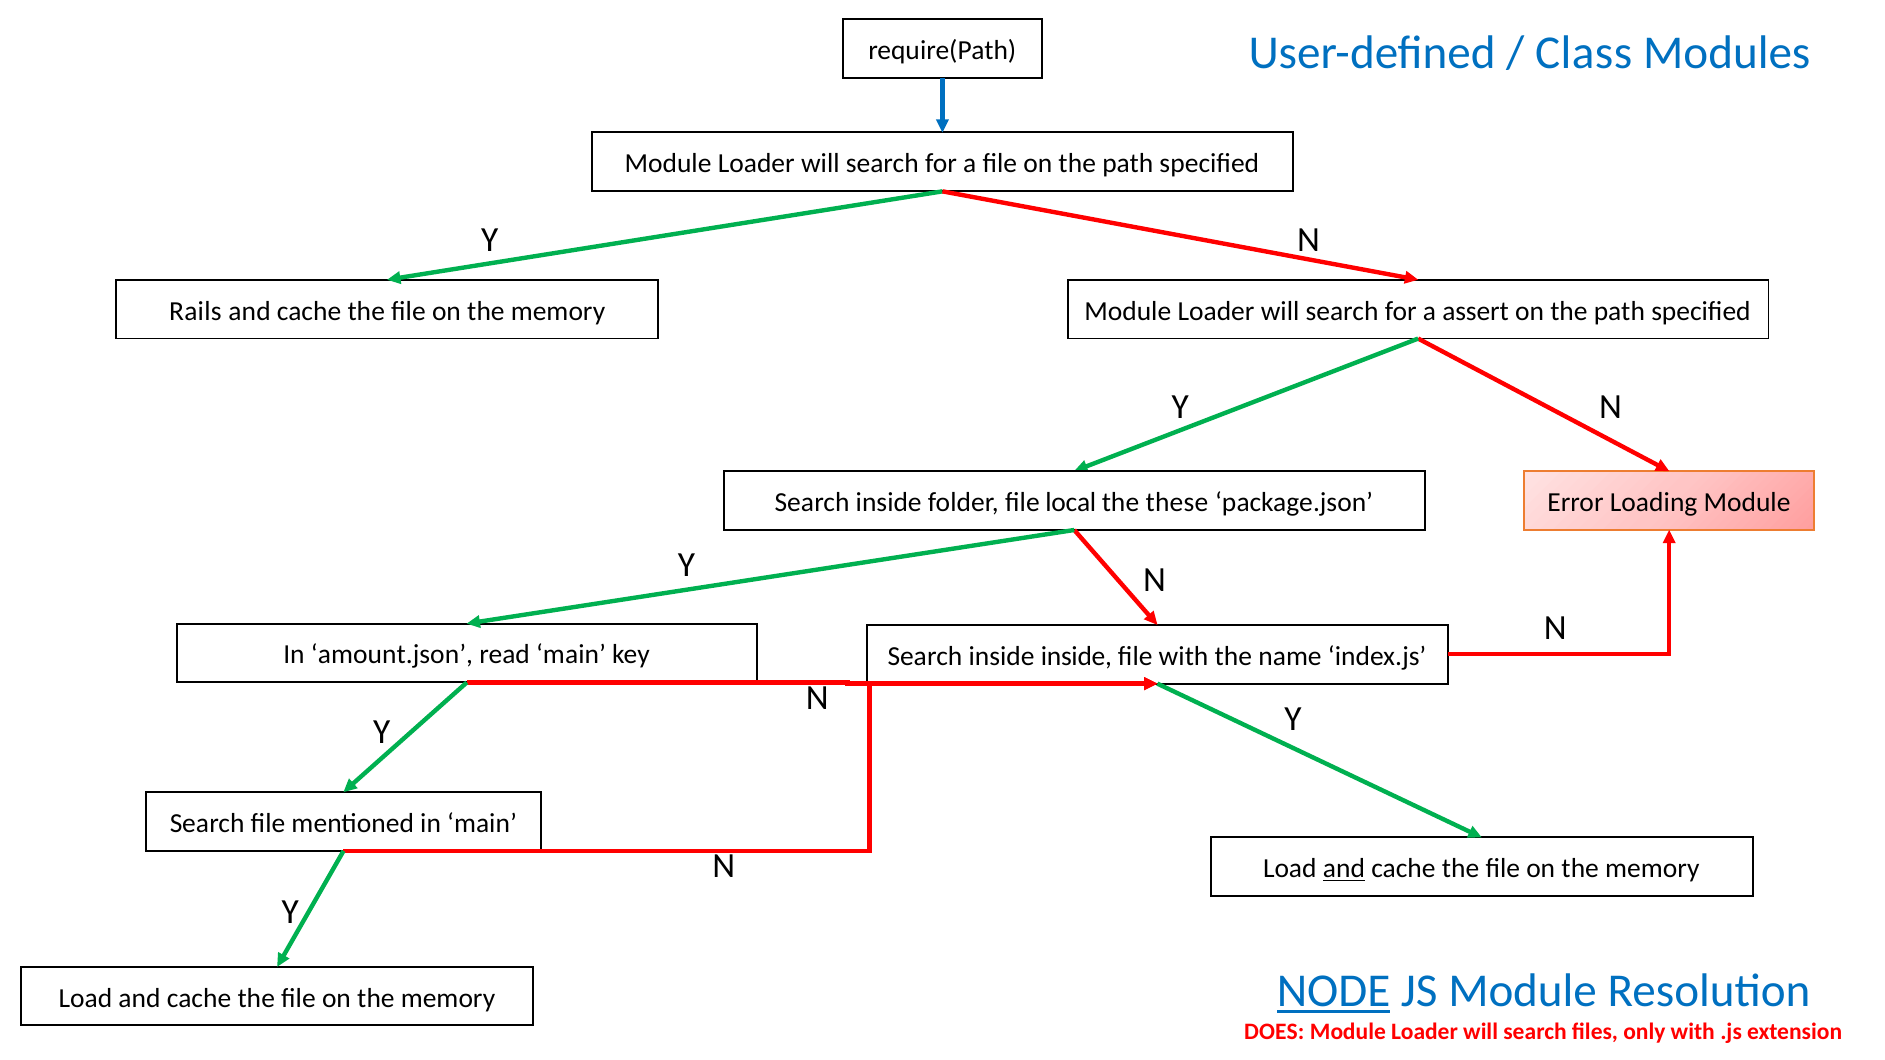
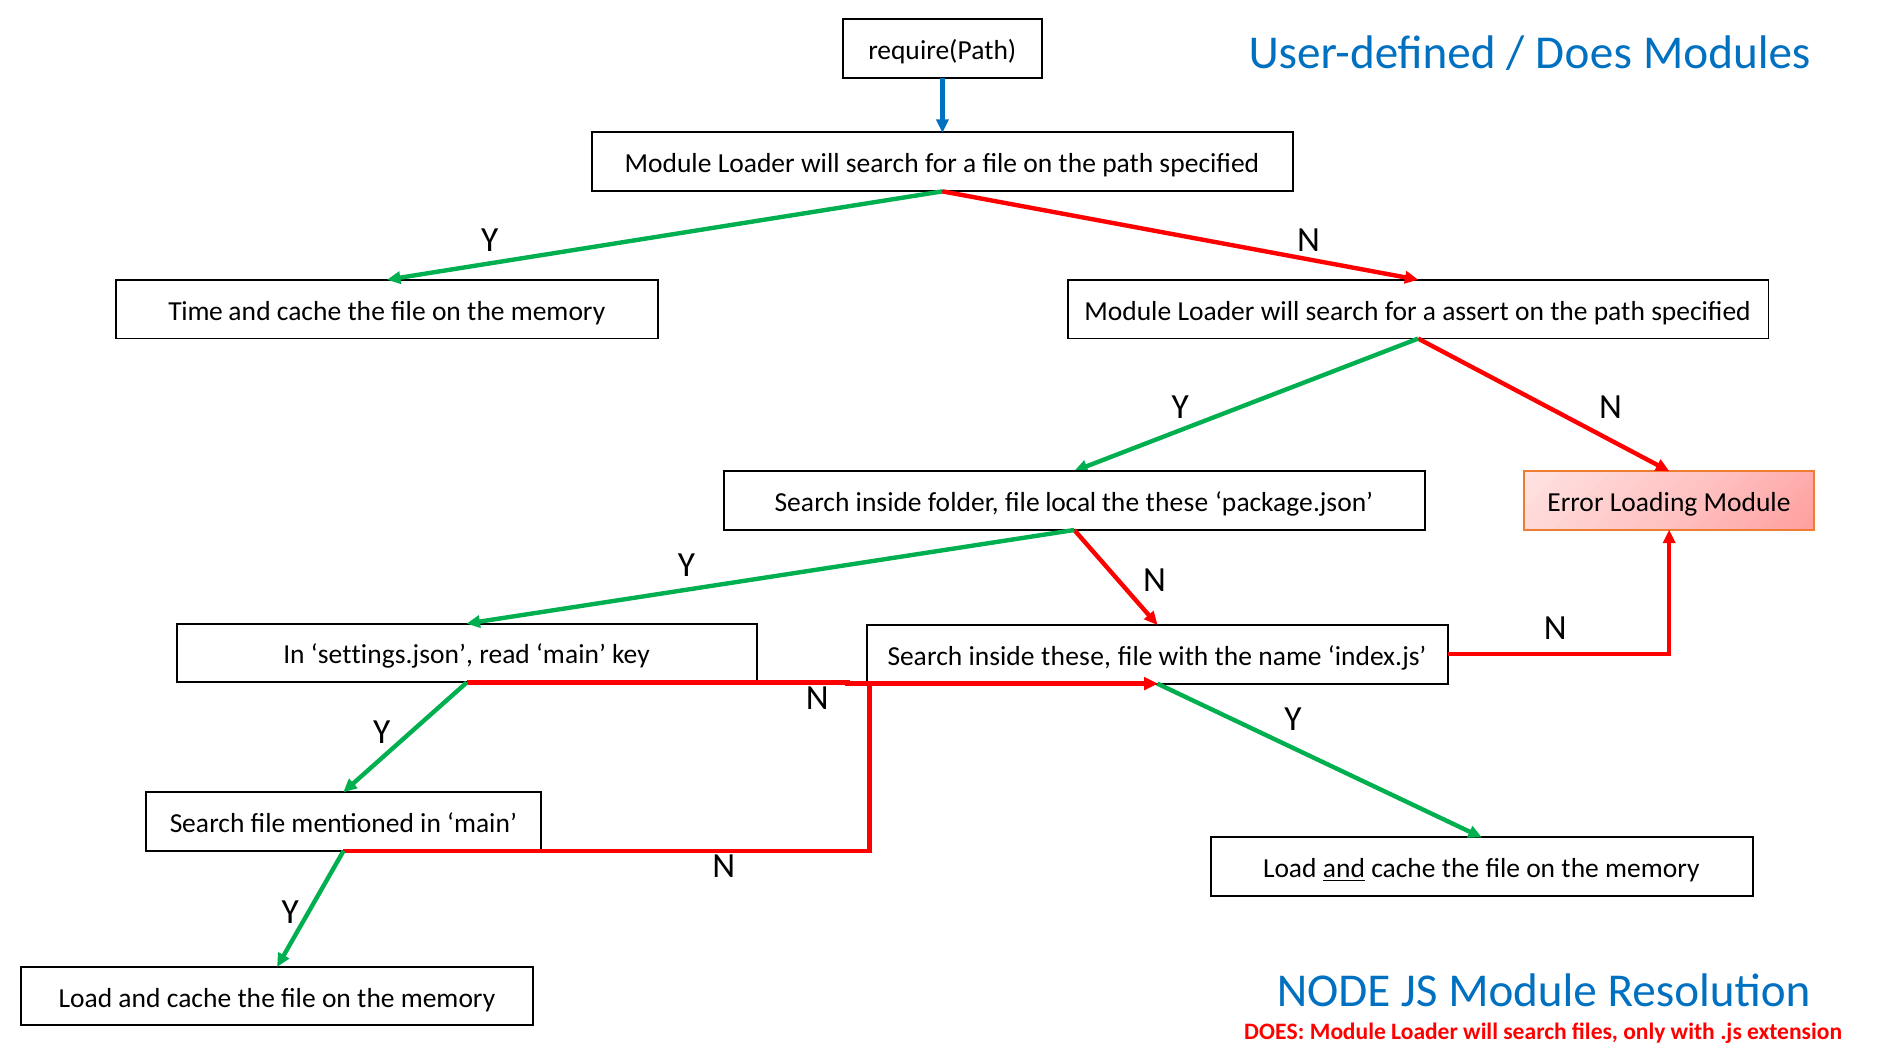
Class: Class -> Does (1584, 53)
Rails: Rails -> Time (196, 311)
amount.json: amount.json -> settings.json (392, 655)
inside inside: inside -> these (1076, 656)
NODE underline: present -> none (1334, 991)
